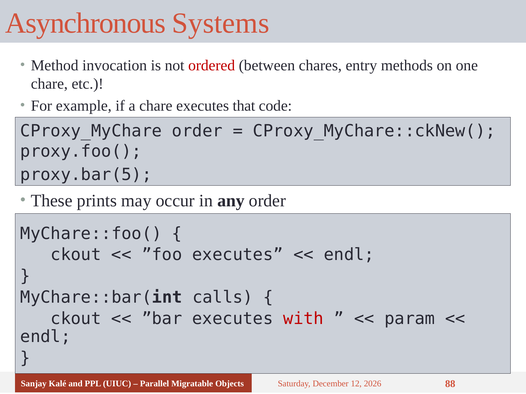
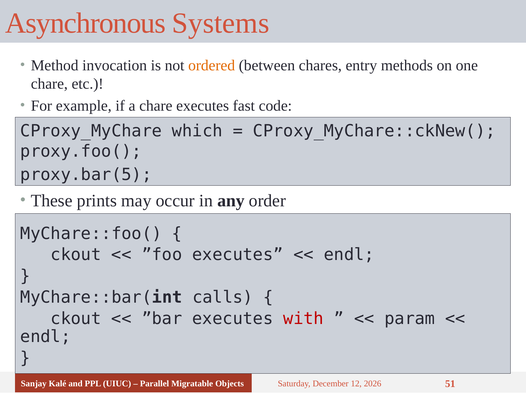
ordered colour: red -> orange (212, 65)
that: that -> fast (244, 106)
CProxy_MyChare order: order -> which (197, 131)
88: 88 -> 51 (450, 384)
